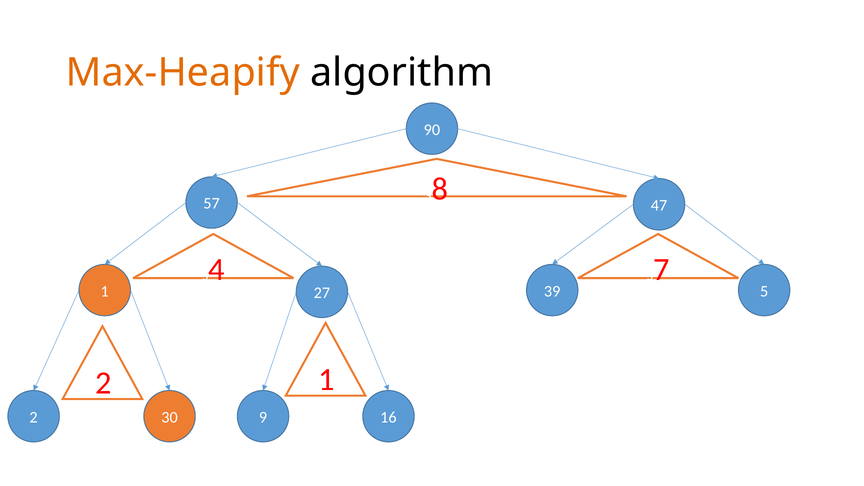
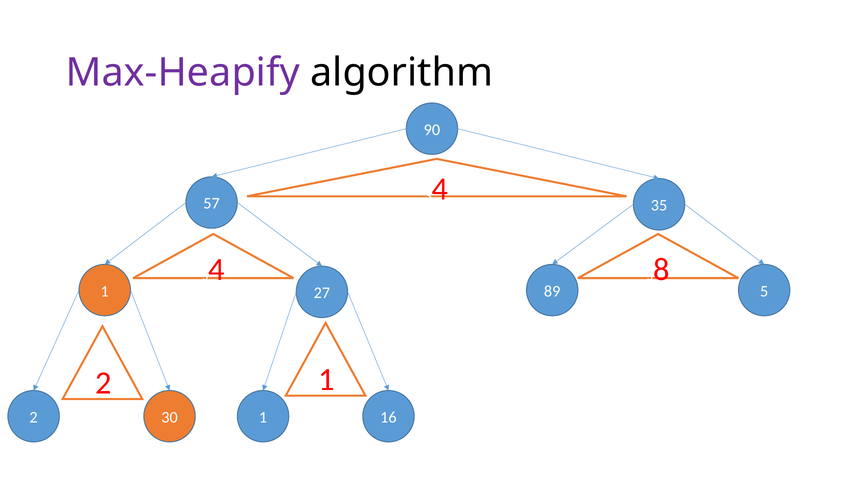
Max-Heapify colour: orange -> purple (183, 73)
8: 8 -> 4 (440, 189)
47: 47 -> 35 (659, 205)
7: 7 -> 8 (661, 269)
39: 39 -> 89 (552, 291)
30 9: 9 -> 1 (263, 417)
